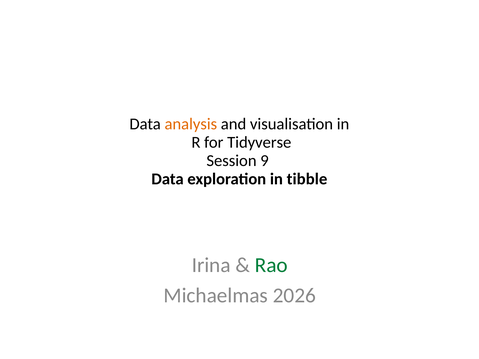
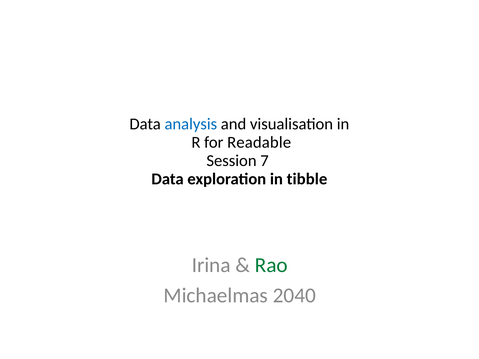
analysis colour: orange -> blue (191, 124)
Tidyverse: Tidyverse -> Readable (259, 142)
9: 9 -> 7 (265, 161)
2026: 2026 -> 2040 (294, 296)
